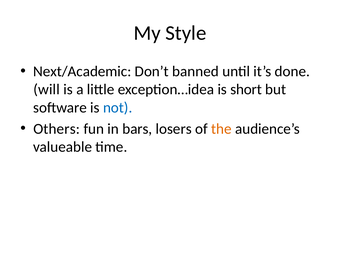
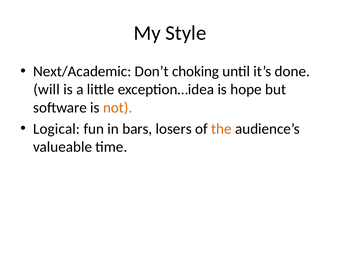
banned: banned -> choking (196, 71)
short: short -> hope (246, 89)
not colour: blue -> orange (118, 108)
Others: Others -> Logical (57, 129)
